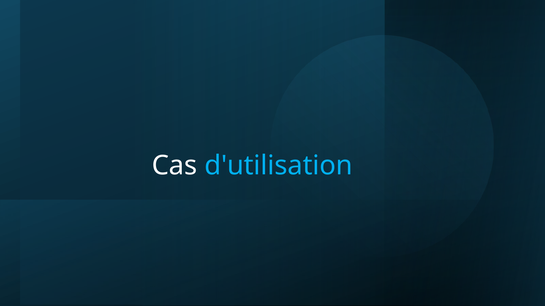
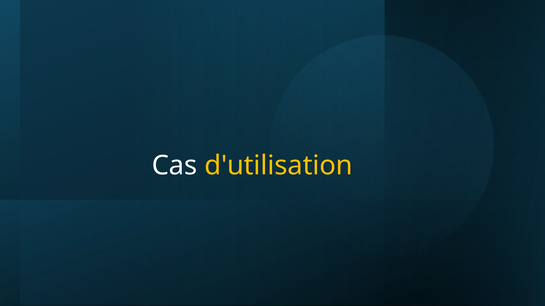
d'utilisation colour: light blue -> yellow (279, 166)
